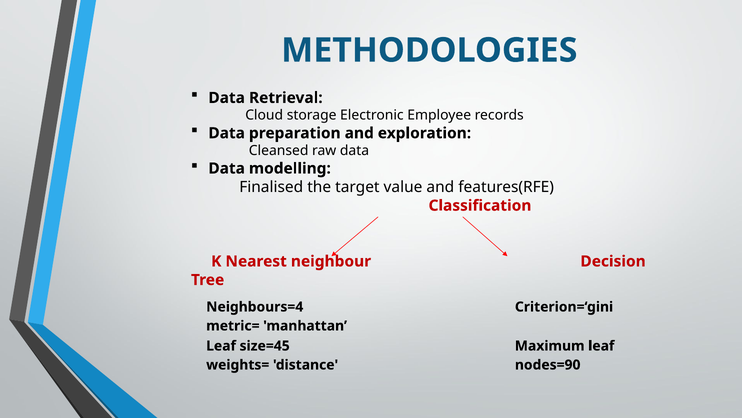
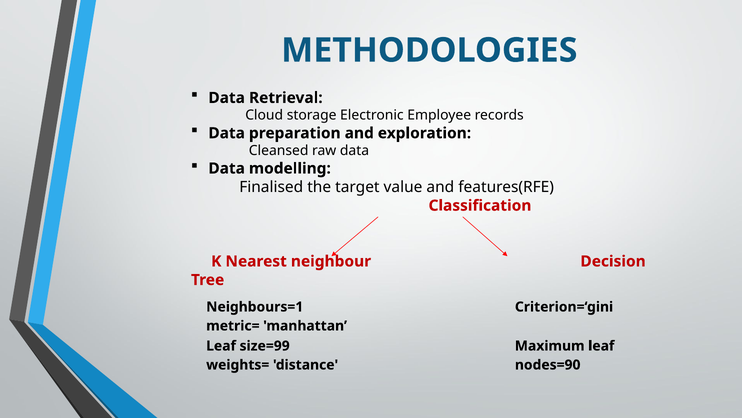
Neighbours=4: Neighbours=4 -> Neighbours=1 (255, 306)
size=45: size=45 -> size=99 (265, 345)
